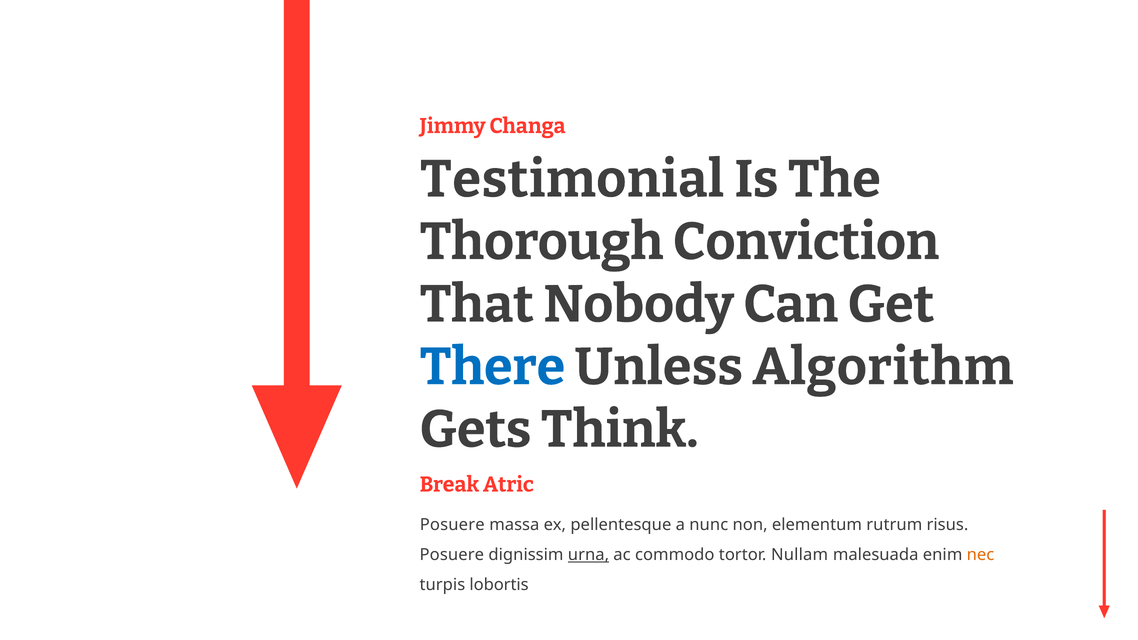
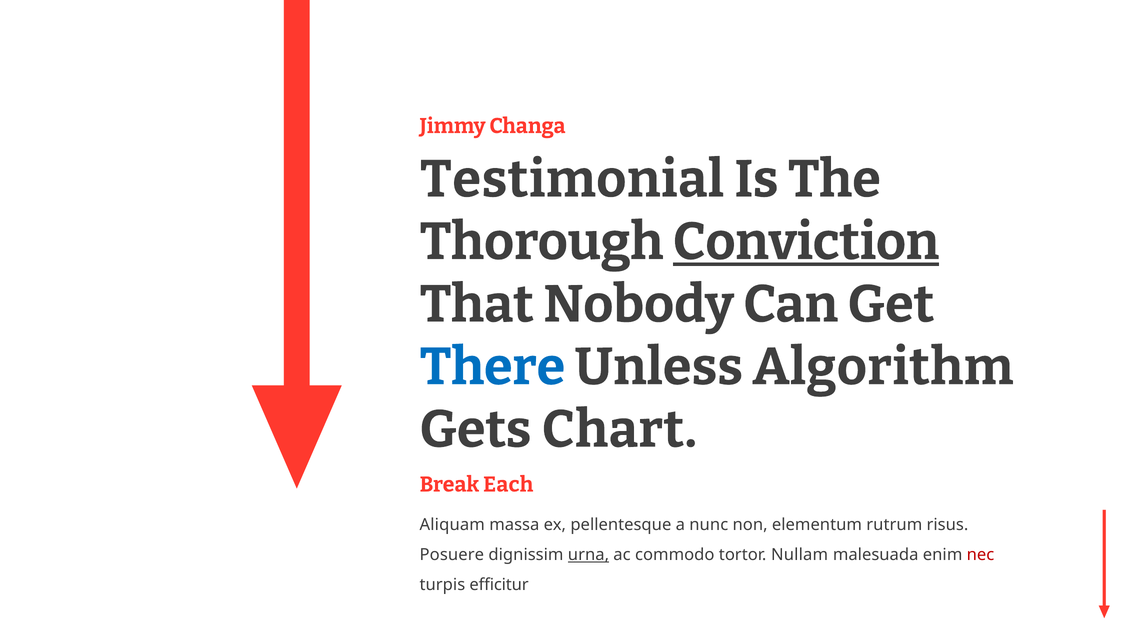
Conviction underline: none -> present (806, 242)
Think: Think -> Chart (619, 430)
Atric: Atric -> Each (508, 485)
Posuere: Posuere -> Aliquam (452, 525)
nec colour: orange -> red (980, 555)
lobortis: lobortis -> efficitur (499, 585)
